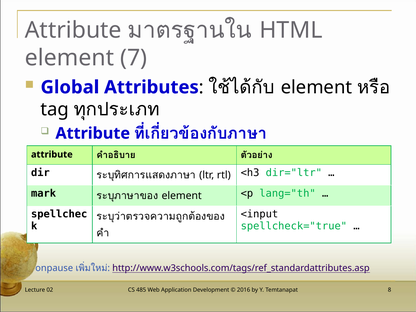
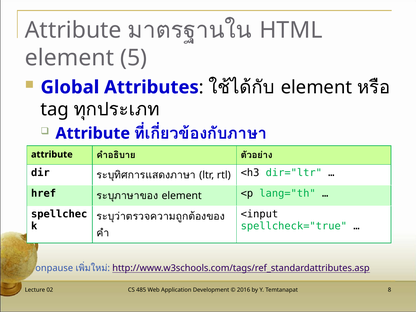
7: 7 -> 5 (134, 58)
mark: mark -> href (44, 193)
